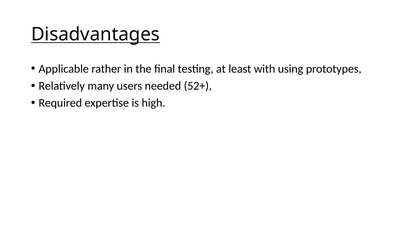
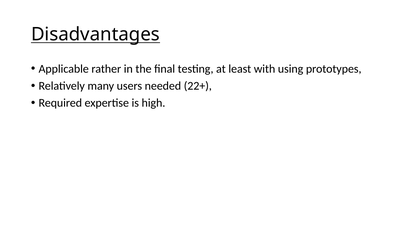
52+: 52+ -> 22+ (198, 86)
